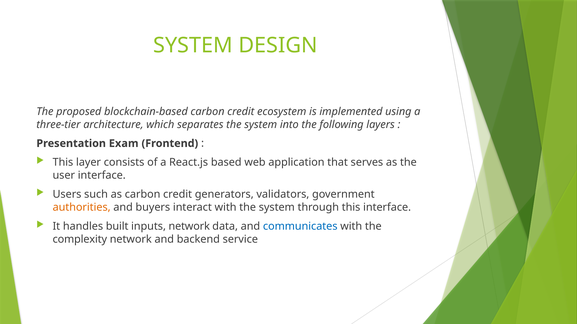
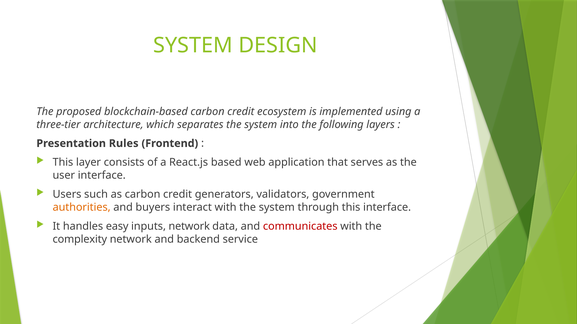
Exam: Exam -> Rules (124, 144)
built: built -> easy (117, 227)
communicates colour: blue -> red (300, 227)
